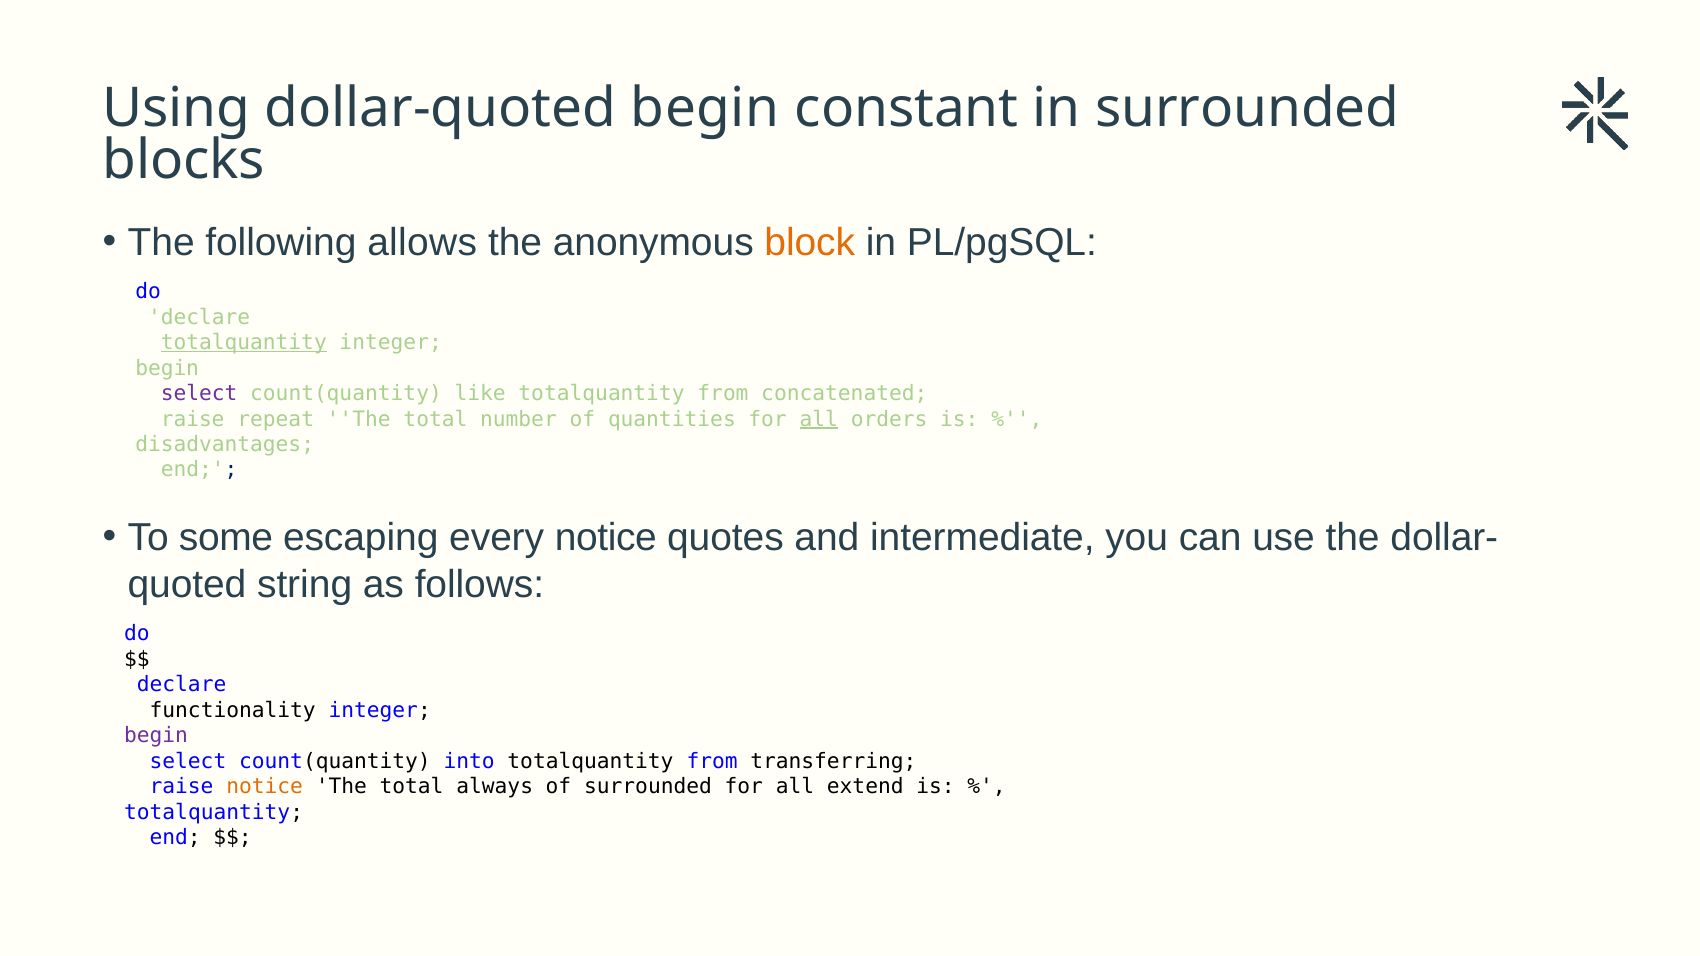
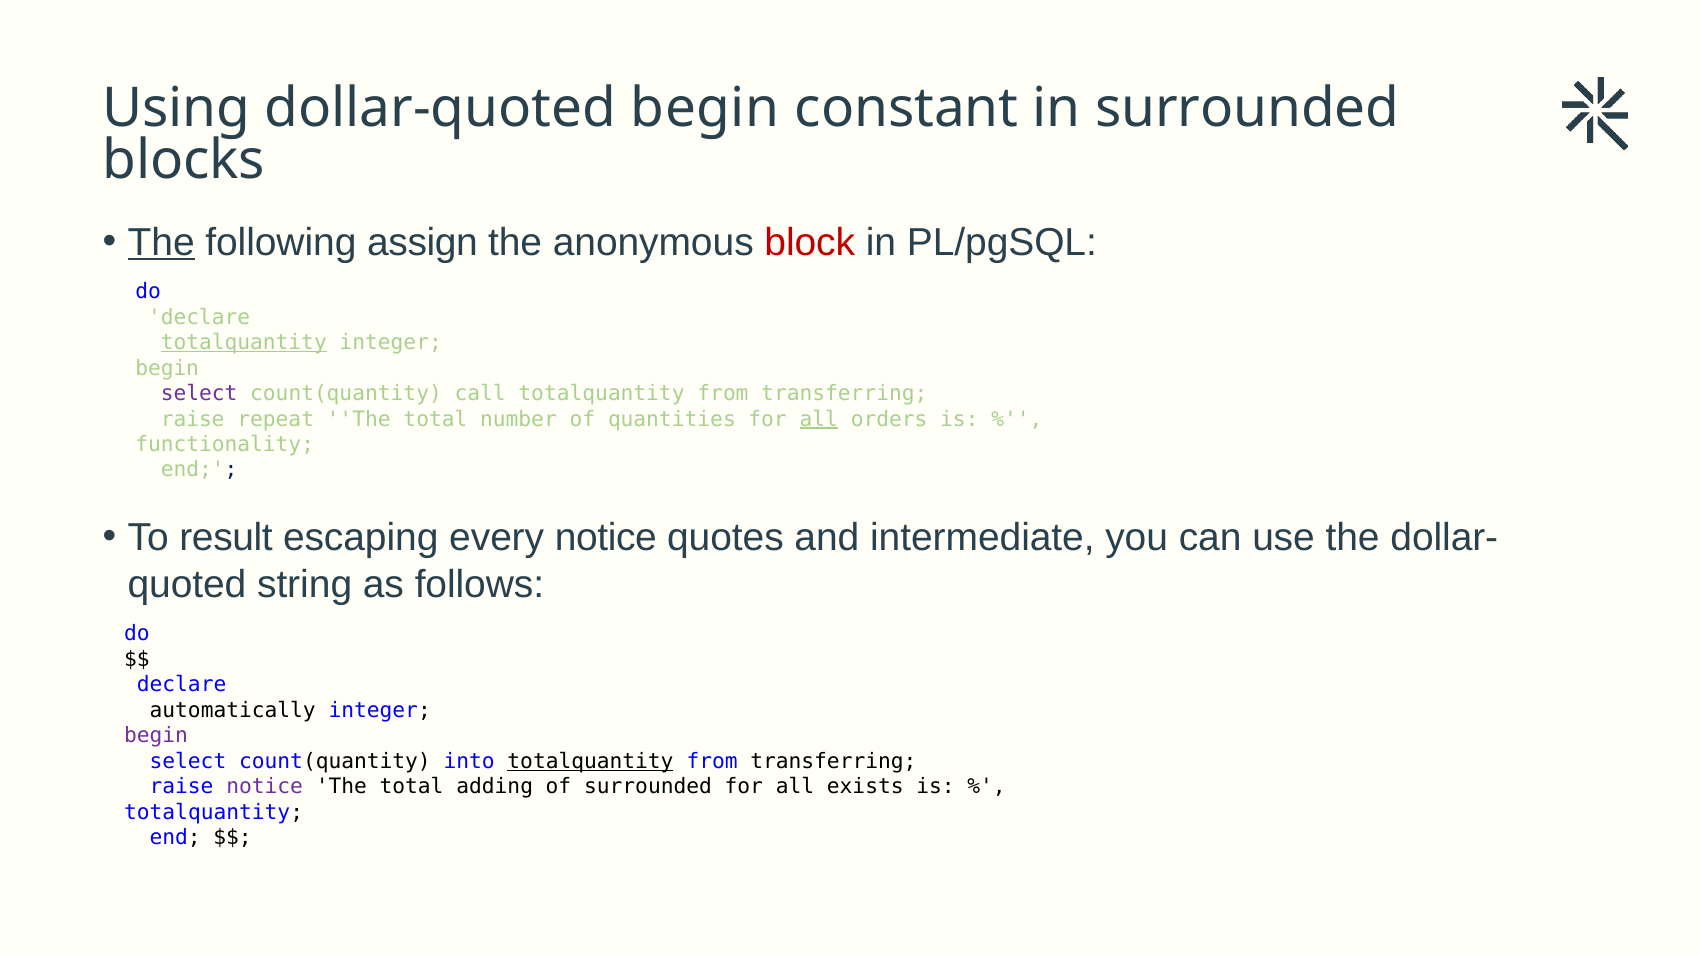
The underline: none -> present (161, 242)
allows: allows -> assign (423, 242)
block colour: orange -> red (810, 242)
like: like -> call (480, 394)
concatenated: concatenated -> transferring (844, 394)
disadvantages: disadvantages -> functionality (225, 445)
some: some -> result (226, 538)
functionality: functionality -> automatically (233, 710)
totalquantity underline: none -> present (590, 761)
notice colour: orange -> purple (265, 787)
always: always -> adding (495, 787)
extend: extend -> exists (865, 787)
